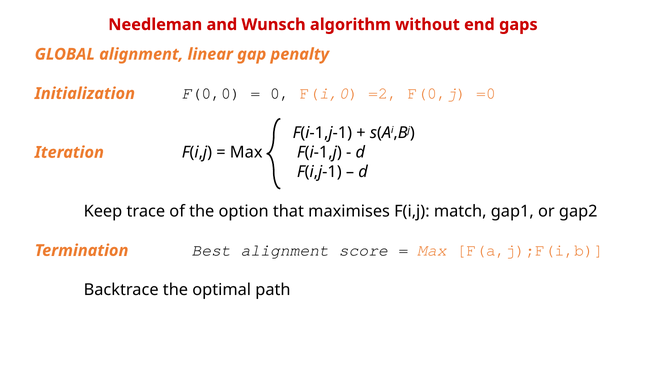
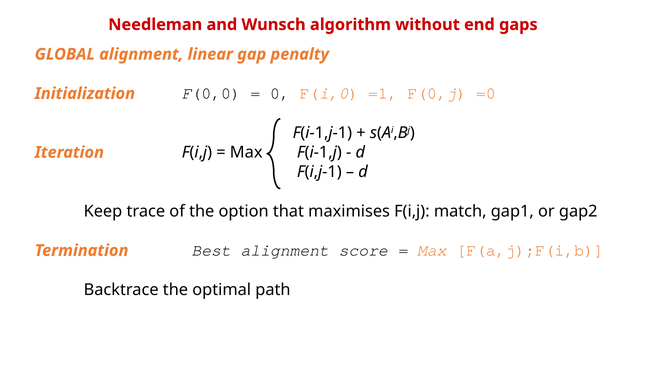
=2: =2 -> =1 (383, 93)
